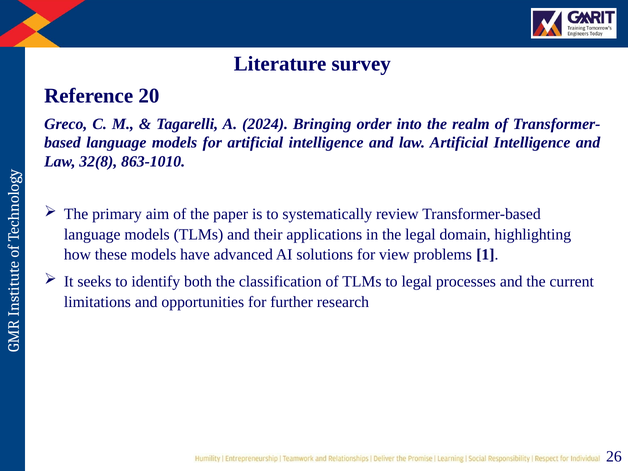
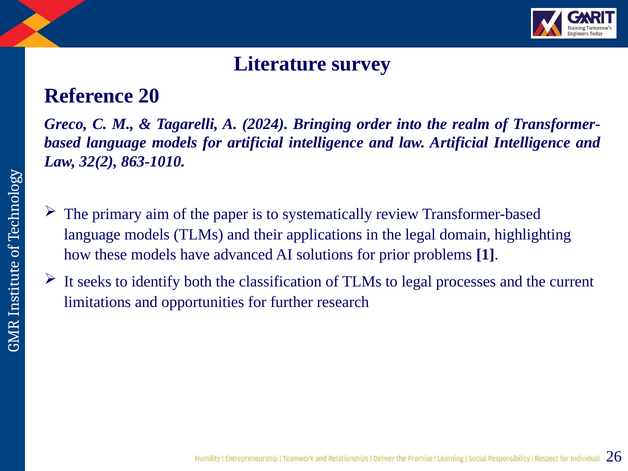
32(8: 32(8 -> 32(2 (98, 162)
view: view -> prior (394, 255)
